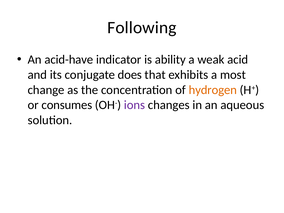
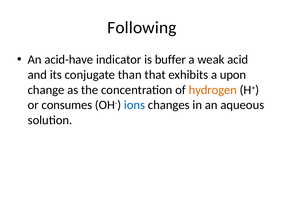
ability: ability -> buffer (170, 60)
does: does -> than (130, 75)
most: most -> upon (233, 75)
ions colour: purple -> blue (135, 105)
